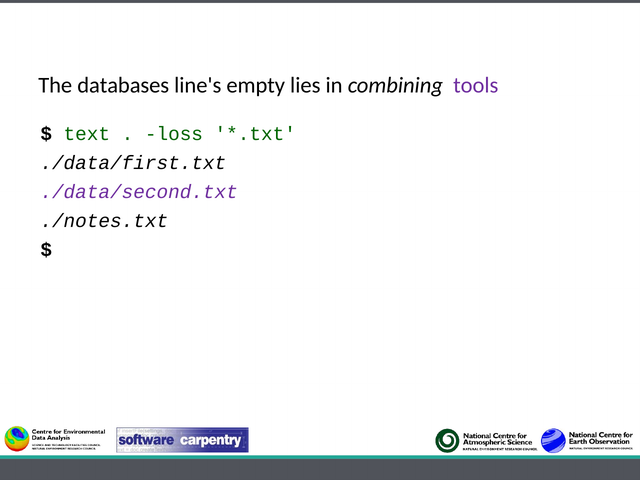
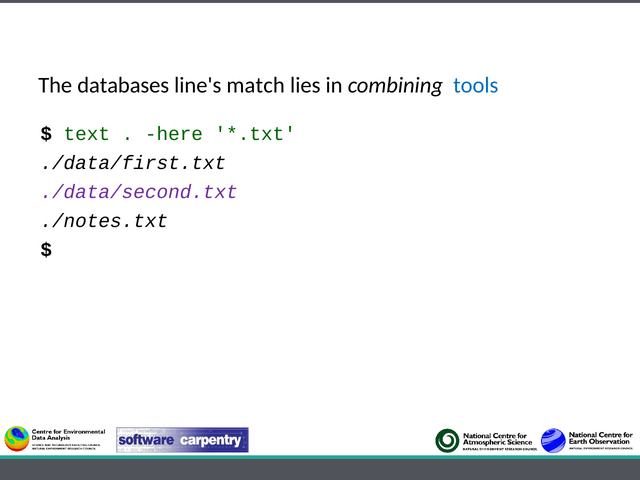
empty: empty -> match (256, 85)
tools colour: purple -> blue (476, 85)
loss: loss -> here (174, 134)
